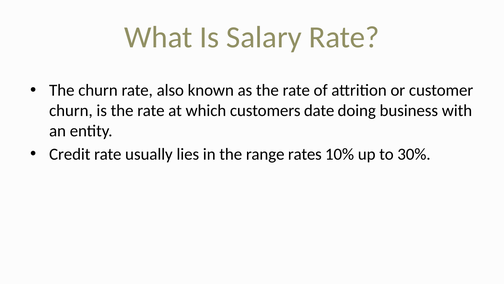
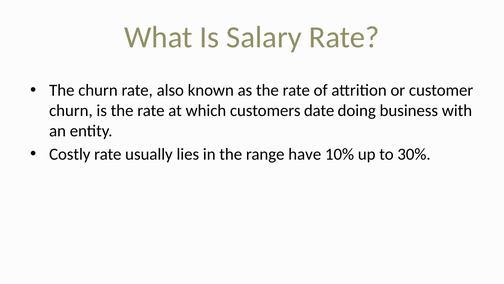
Credit: Credit -> Costly (70, 154)
rates: rates -> have (305, 154)
